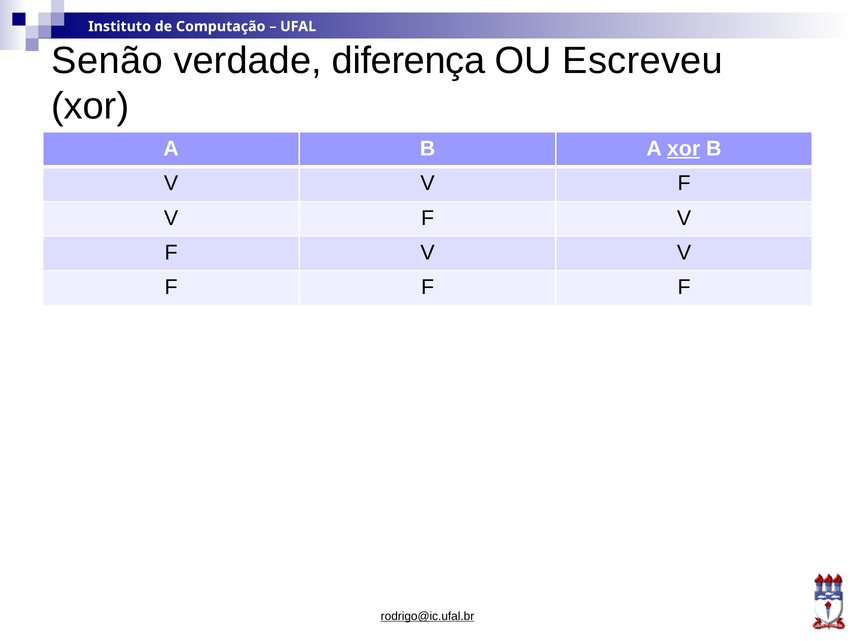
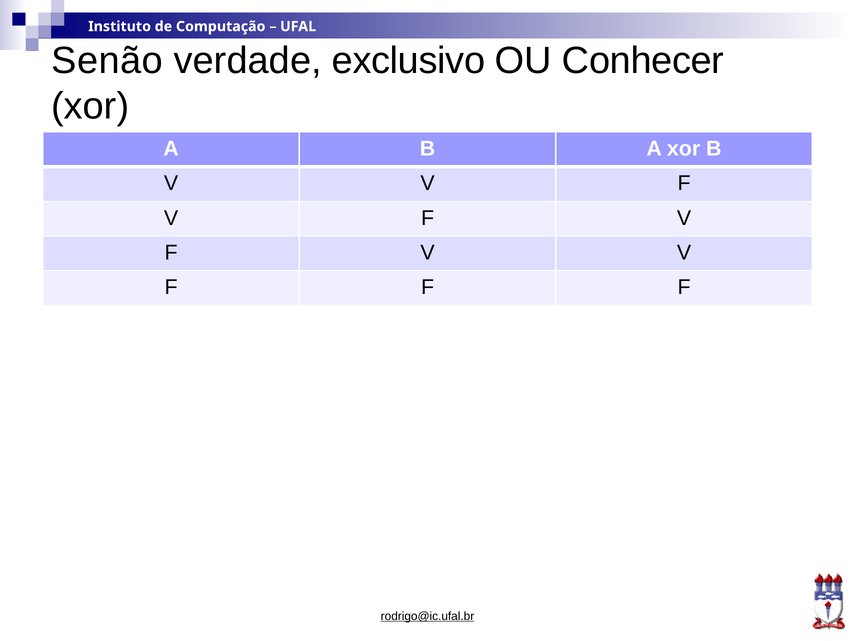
diferença: diferença -> exclusivo (409, 61)
Escreveu: Escreveu -> Conhecer (643, 61)
xor underline: present -> none (684, 149)
